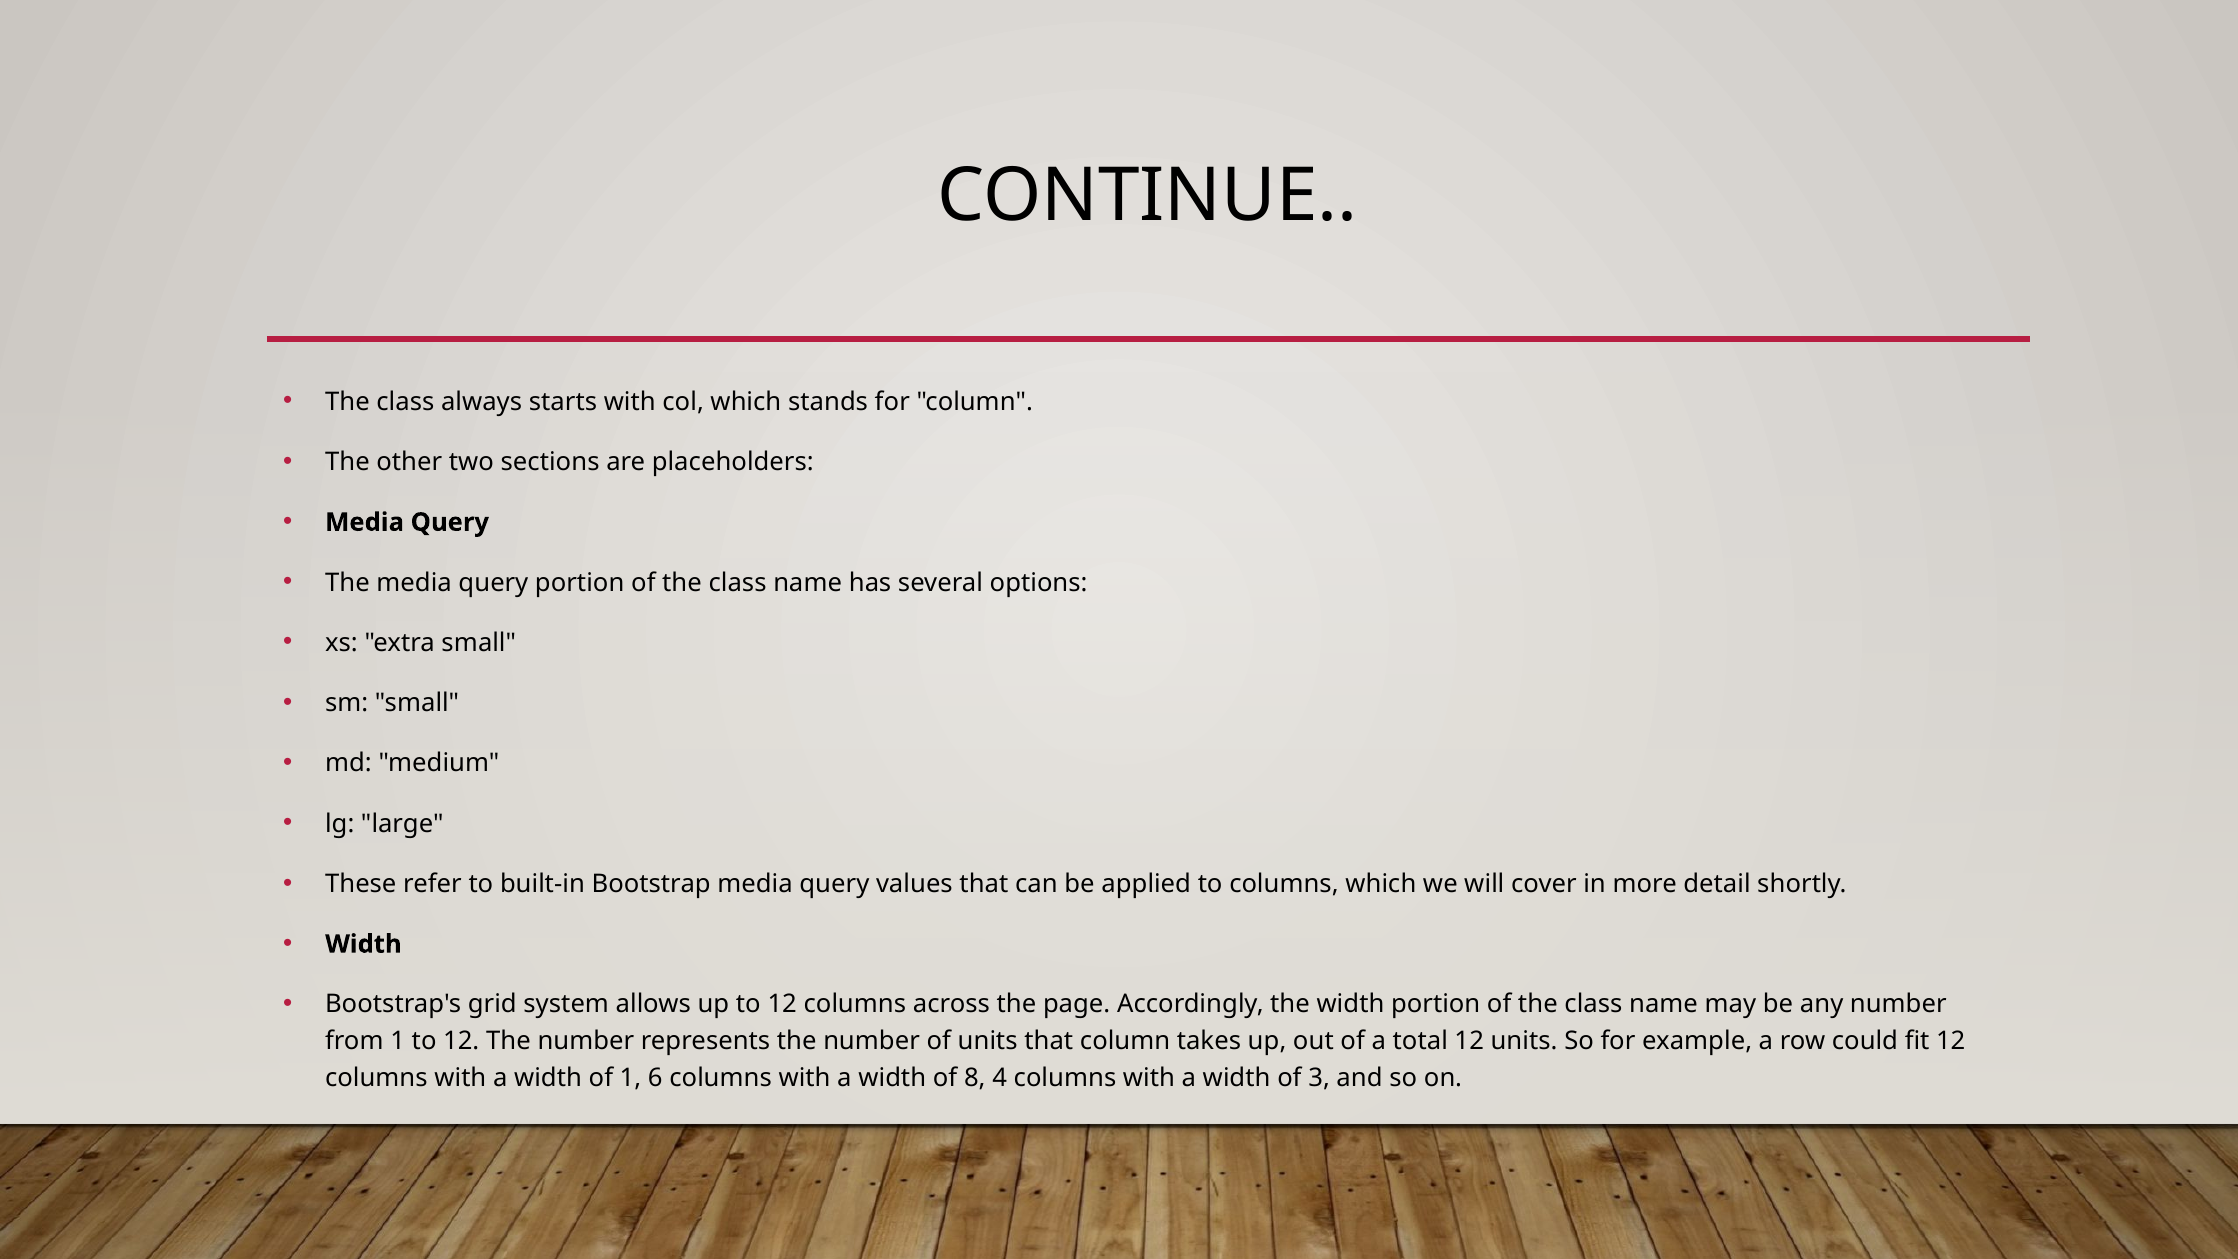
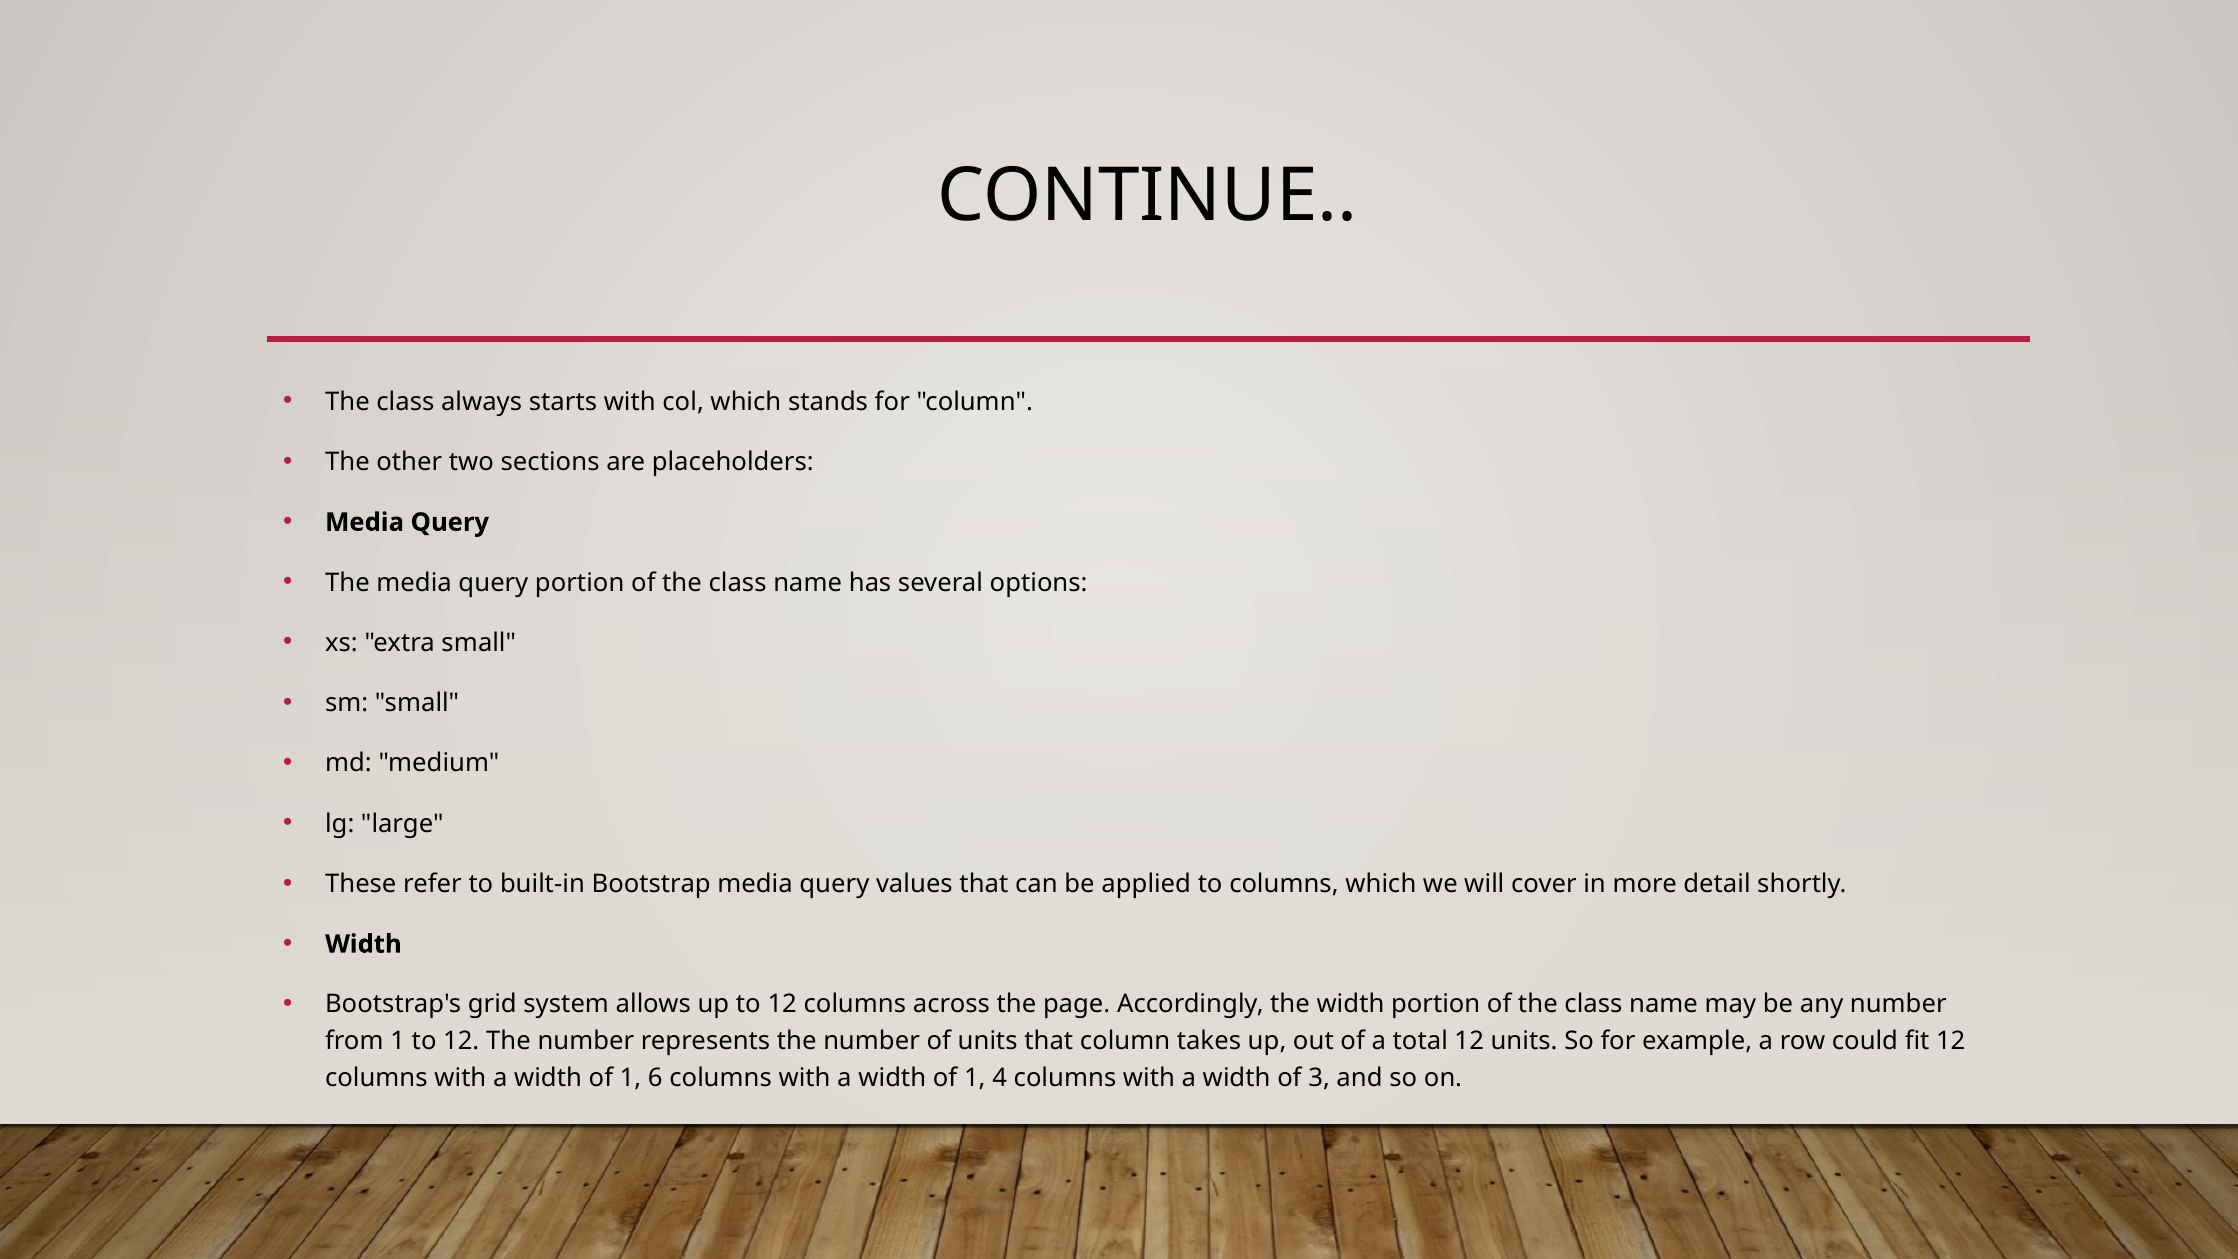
8: 8 -> 1 (975, 1078)
